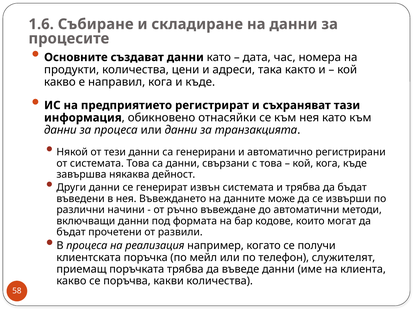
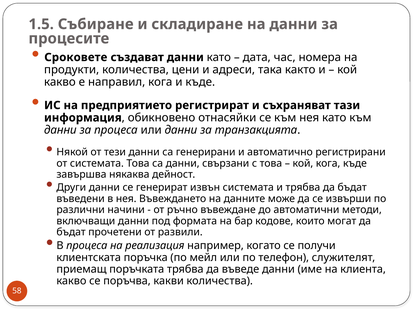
1.6: 1.6 -> 1.5 (41, 24)
Основните: Основните -> Сроковете (76, 57)
